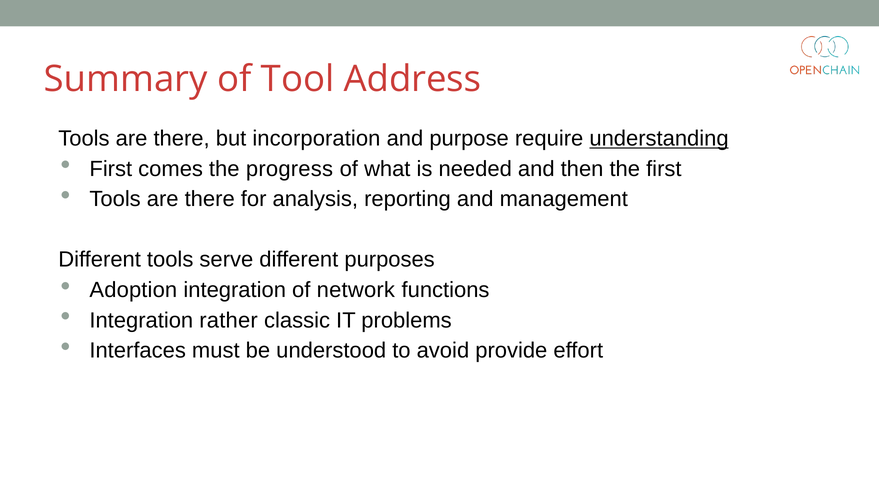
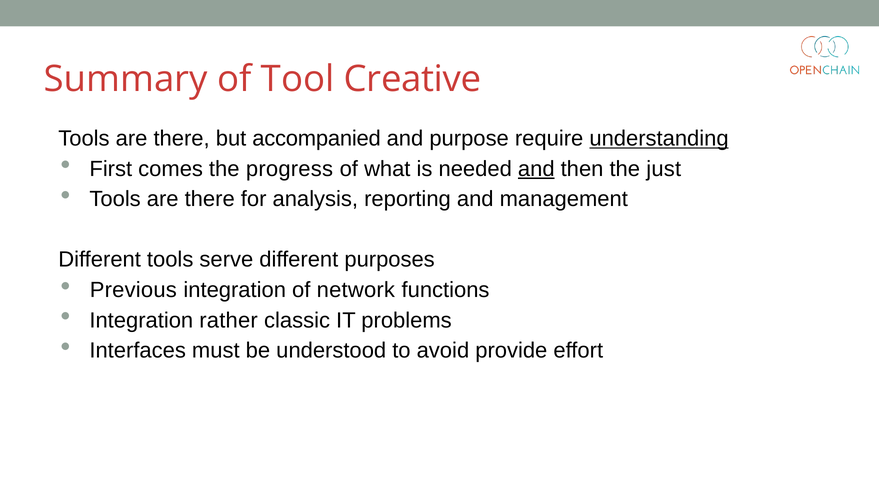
Address: Address -> Creative (413, 79)
incorporation: incorporation -> accompanied (317, 139)
and underline: none -> present (536, 169)
the first: first -> just (664, 169)
Adoption: Adoption -> Previous (133, 290)
